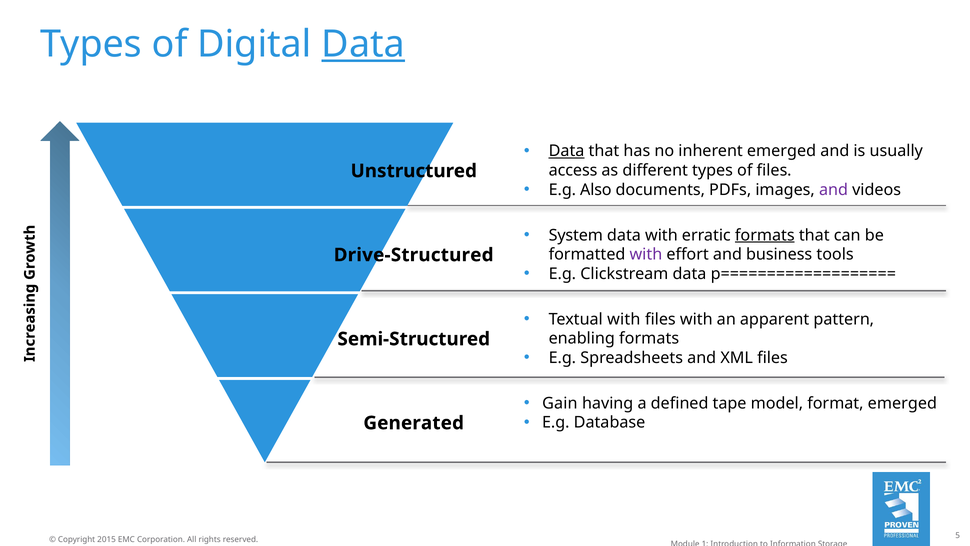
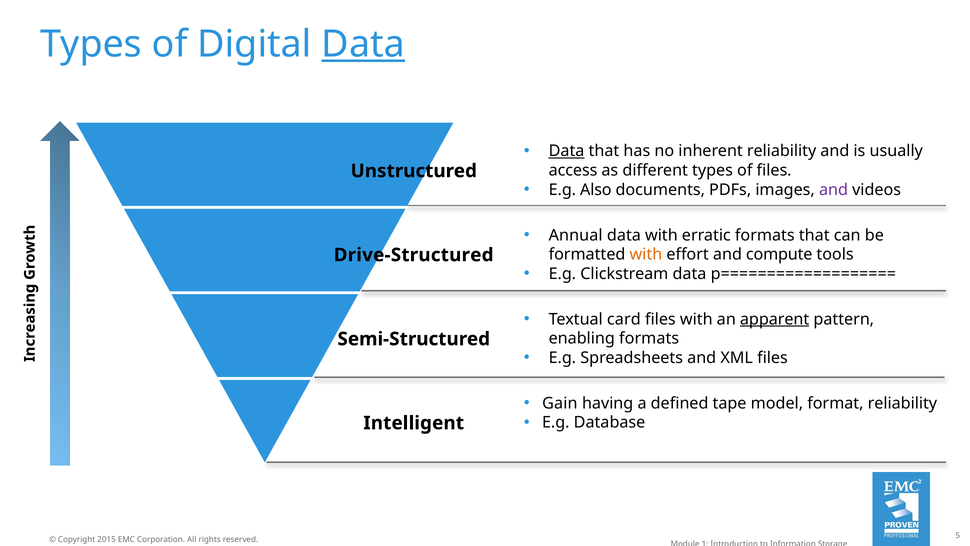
inherent emerged: emerged -> reliability (782, 151)
System: System -> Annual (576, 235)
formats underline: present -> none (765, 235)
with colour: purple -> orange (646, 254)
business: business -> compute (779, 254)
Textual with: with -> card (624, 319)
apparent underline: none -> present (775, 319)
format emerged: emerged -> reliability (902, 403)
Generated: Generated -> Intelligent (414, 423)
